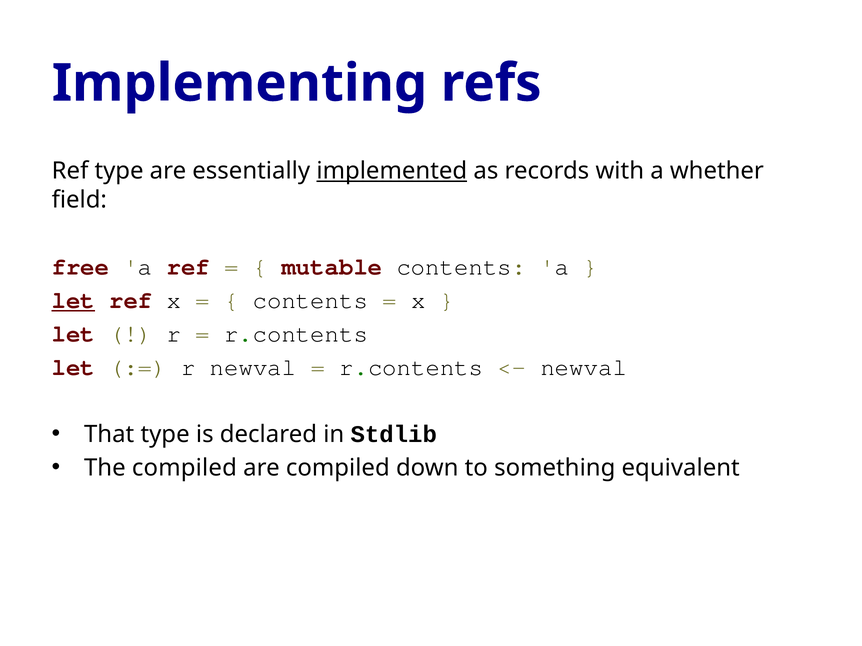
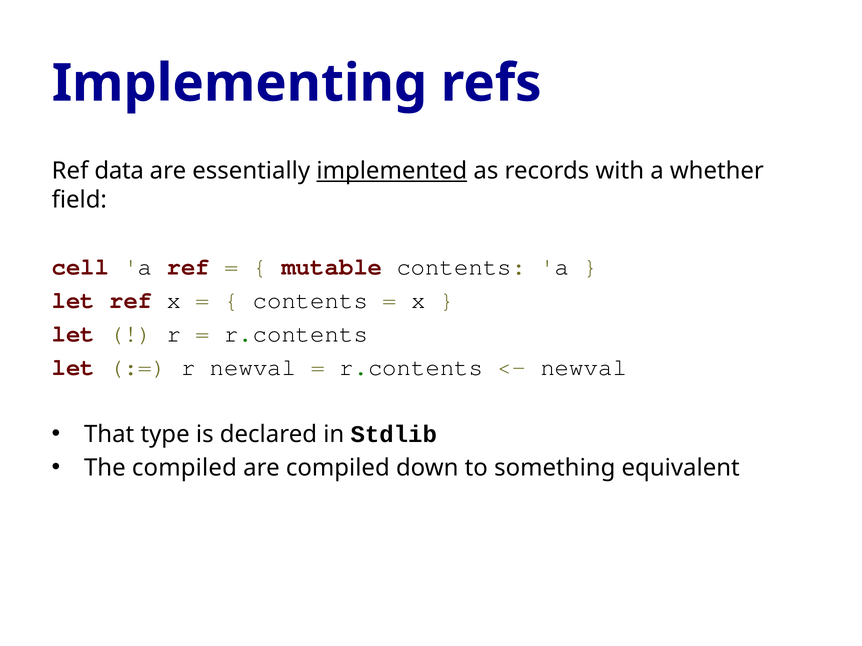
Ref type: type -> data (119, 171)
free: free -> cell (80, 267)
let underline: present -> none (73, 301)
